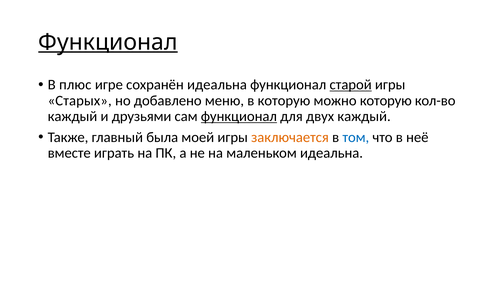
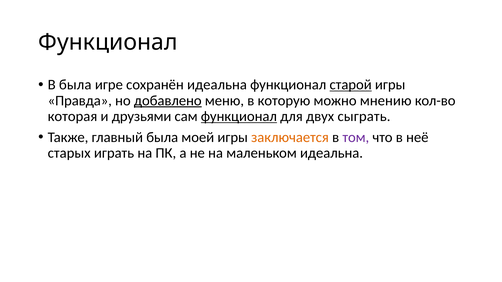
Функционал underline: present -> none (108, 42)
В плюс: плюс -> была (75, 85)
Старых: Старых -> Правда (80, 101)
добавлено underline: none -> present (168, 101)
можно которую: которую -> мнению (386, 101)
каждый: каждый -> которая (72, 117)
двух каждый: каждый -> сыграть (364, 117)
том colour: blue -> purple (356, 138)
вместе: вместе -> старых (69, 153)
